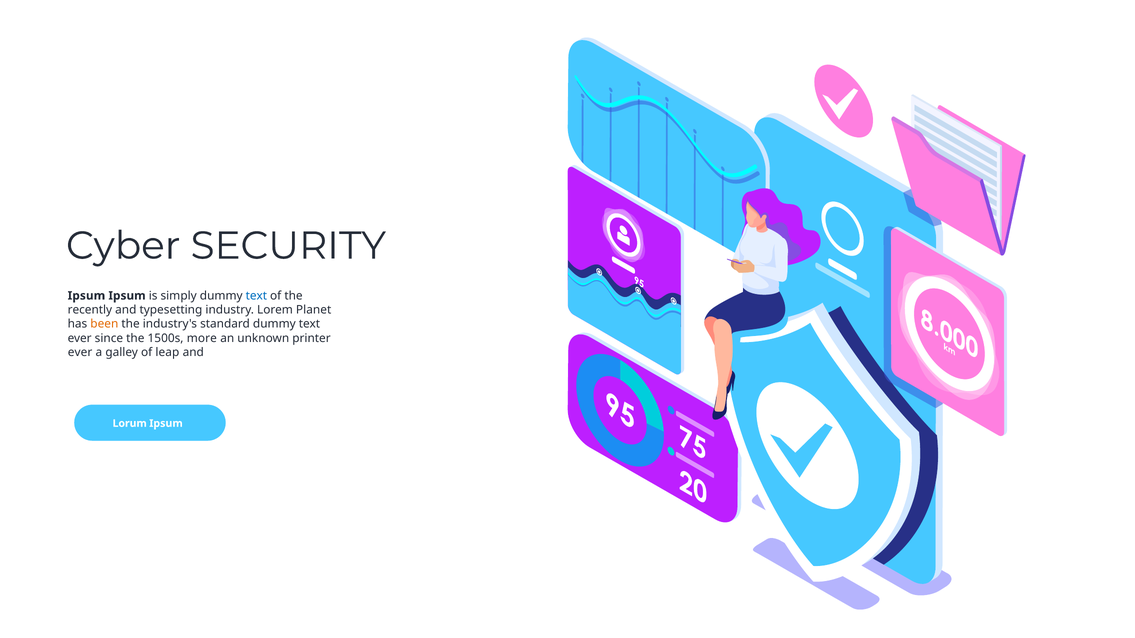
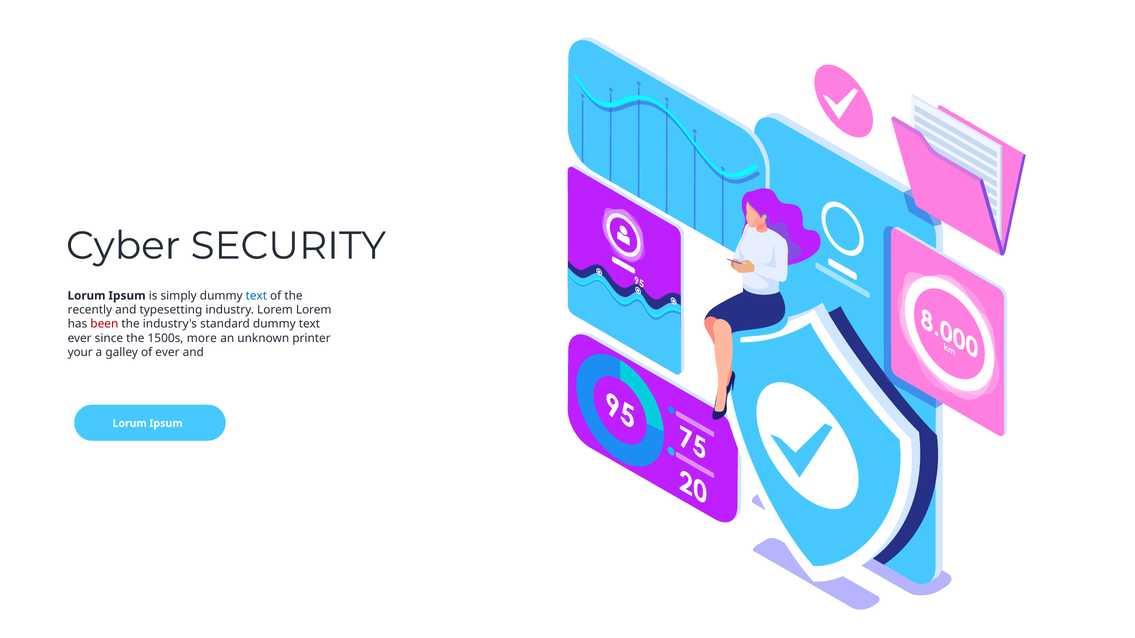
Ipsum: Ipsum -> Lorum (87, 296)
Lorem Planet: Planet -> Lorem (314, 310)
been colour: orange -> red (104, 324)
ever: ever -> your (80, 353)
of leap: leap -> ever (167, 353)
